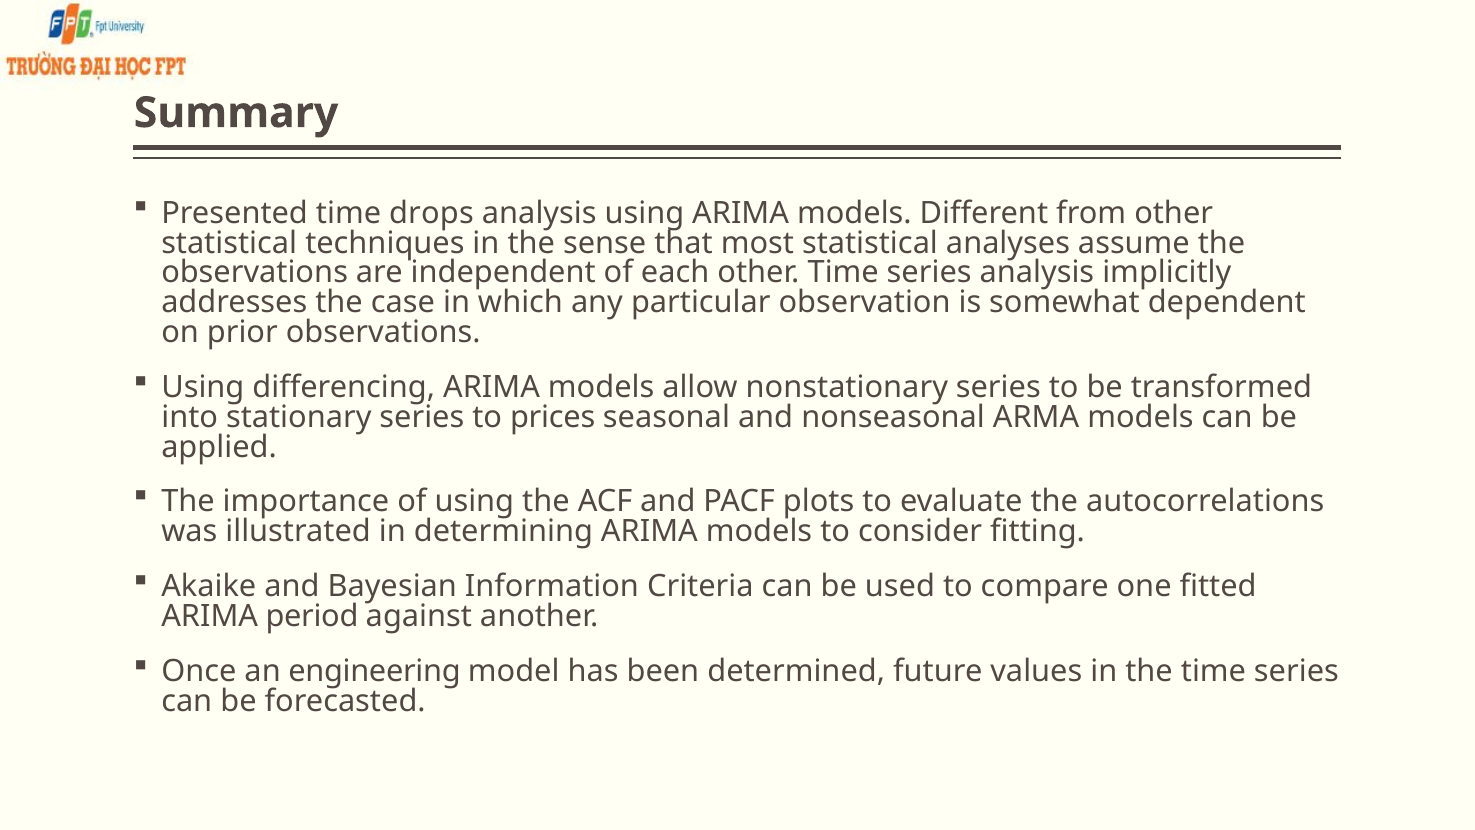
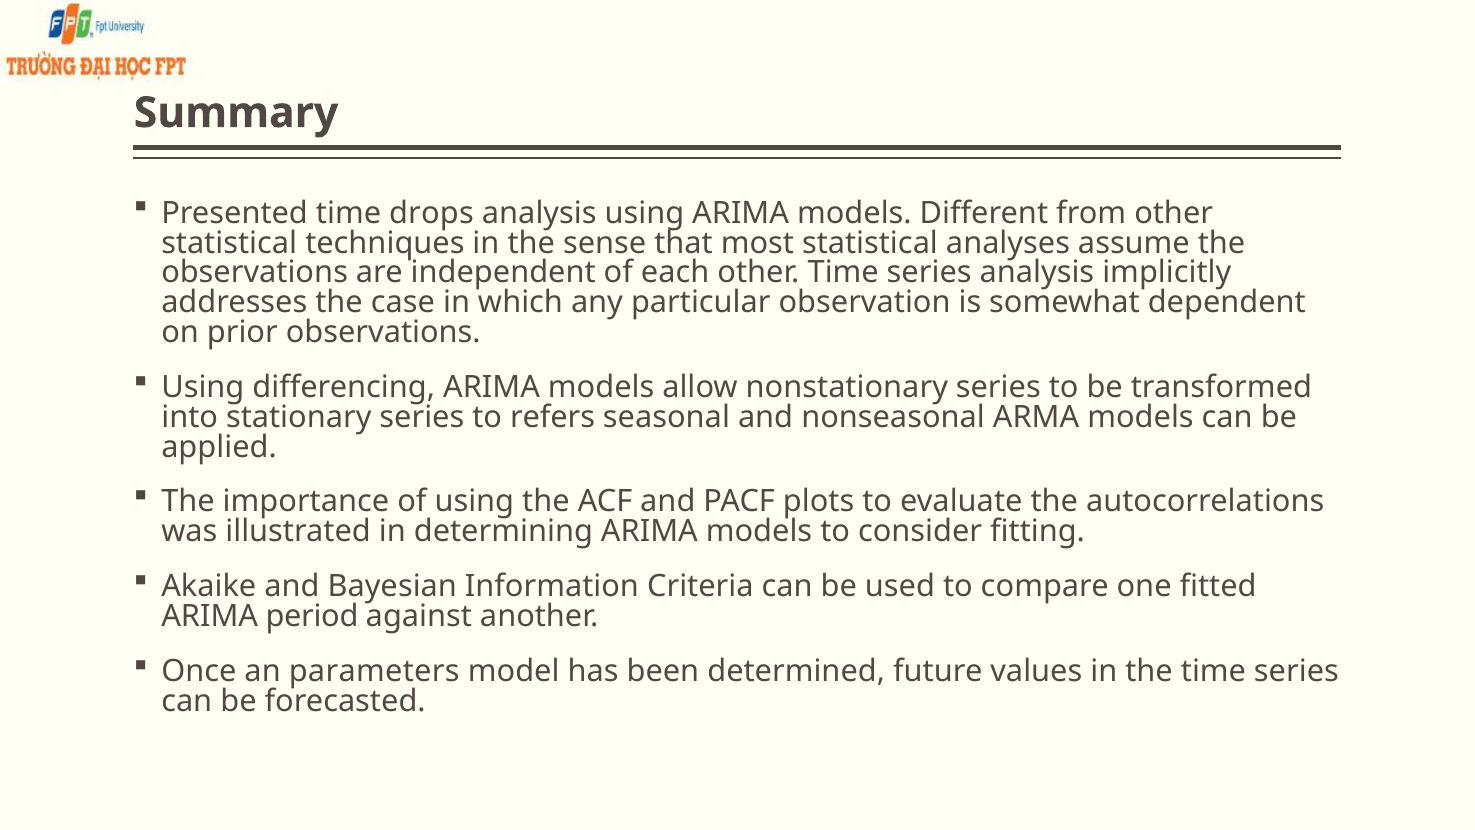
prices: prices -> refers (553, 417)
engineering: engineering -> parameters (374, 671)
